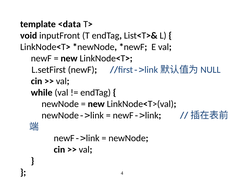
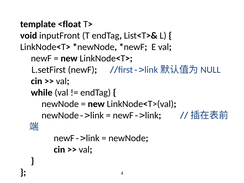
<data: <data -> <float (69, 24)
